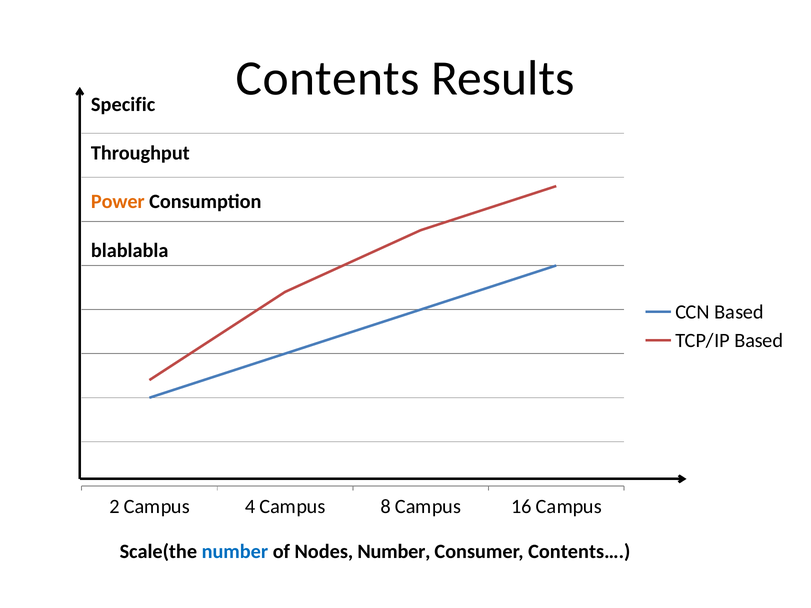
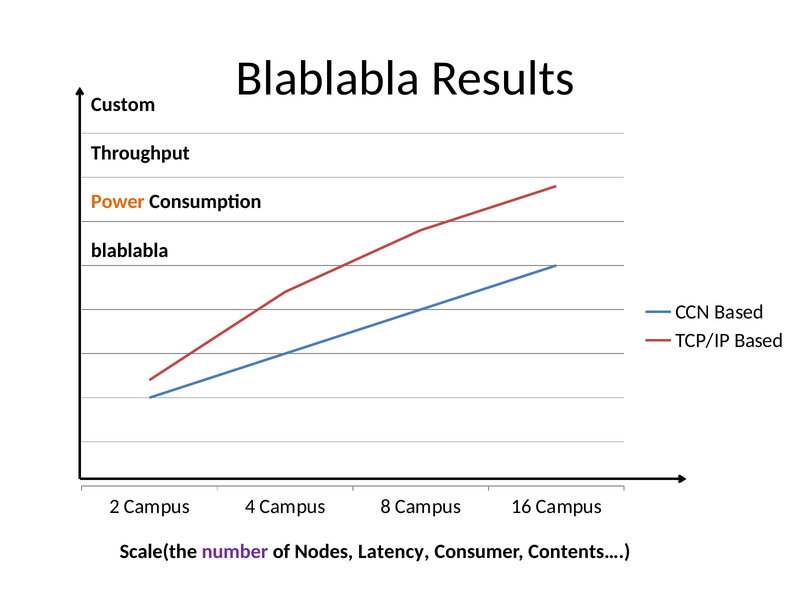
Contents: Contents -> Blablabla (328, 79)
Specific: Specific -> Custom (123, 105)
number colour: blue -> purple (235, 552)
Nodes Number: Number -> Latency (394, 552)
